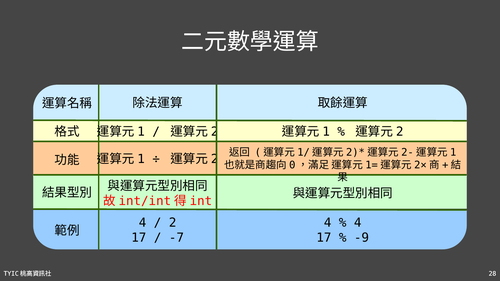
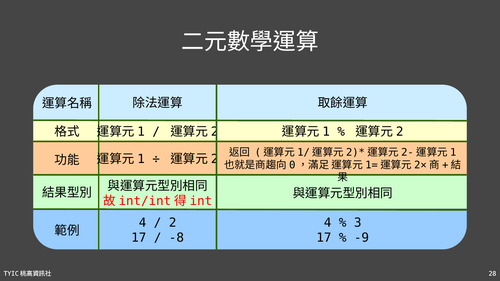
4: 4 -> 3 (358, 223)
-7: -7 -> -8 (176, 238)
